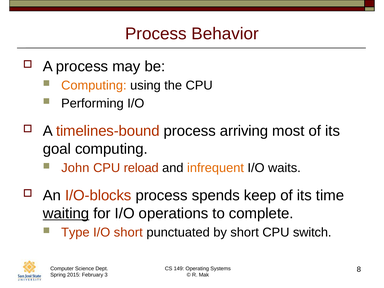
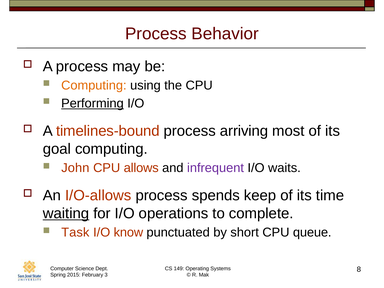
Performing underline: none -> present (92, 103)
reload: reload -> allows (141, 168)
infrequent colour: orange -> purple (215, 168)
I/O-blocks: I/O-blocks -> I/O-allows (98, 196)
Type: Type -> Task (75, 232)
I/O short: short -> know (128, 232)
switch: switch -> queue (312, 232)
